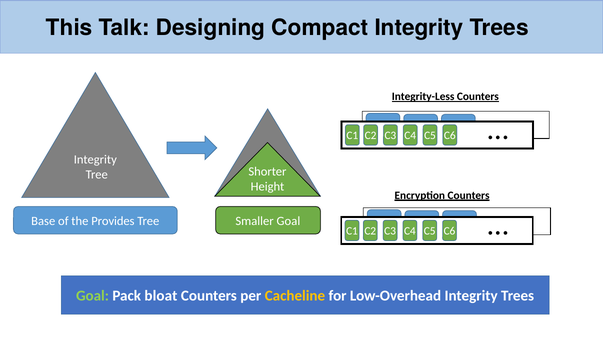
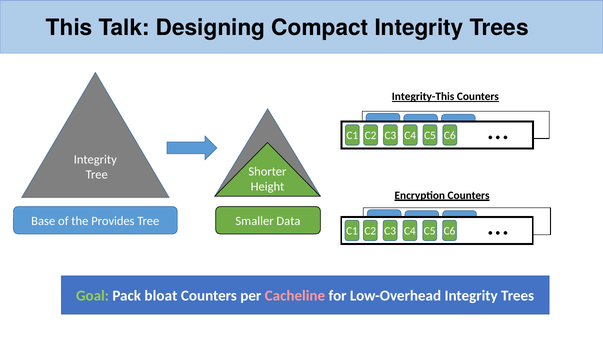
Integrity-Less: Integrity-Less -> Integrity-This (423, 97)
Smaller Goal: Goal -> Data (288, 221)
Cacheline colour: yellow -> pink (295, 296)
